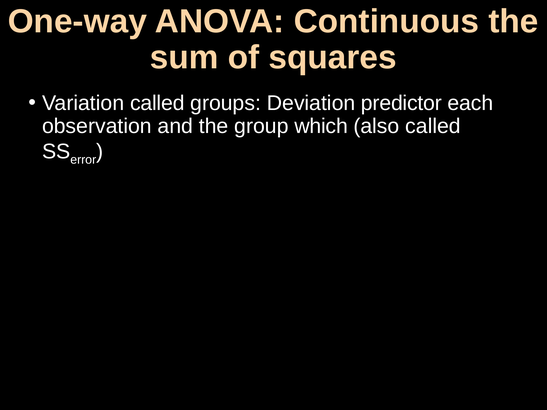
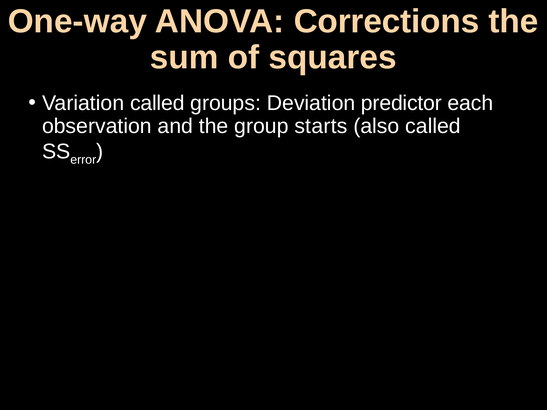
Continuous: Continuous -> Corrections (386, 21)
which: which -> starts (321, 126)
